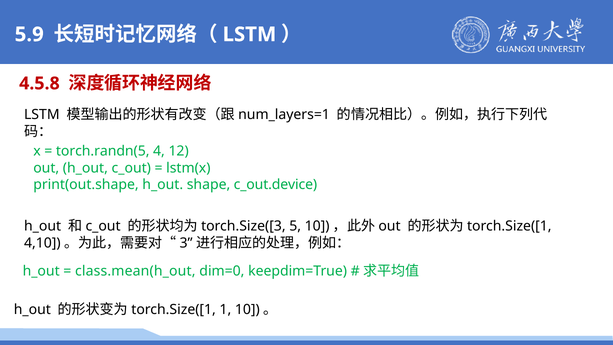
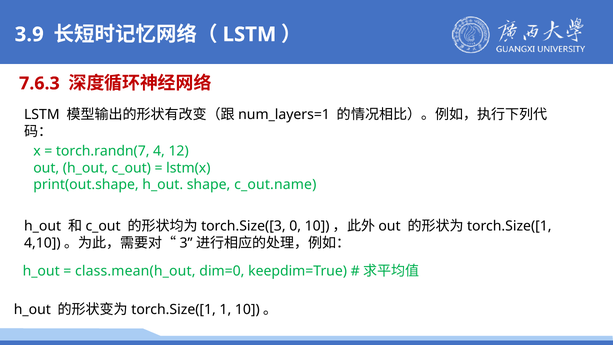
5.9: 5.9 -> 3.9 (29, 34)
4.5.8: 4.5.8 -> 7.6.3 (39, 83)
torch.randn(5: torch.randn(5 -> torch.randn(7 (103, 151)
c_out.device: c_out.device -> c_out.name (275, 185)
5: 5 -> 0 (295, 226)
